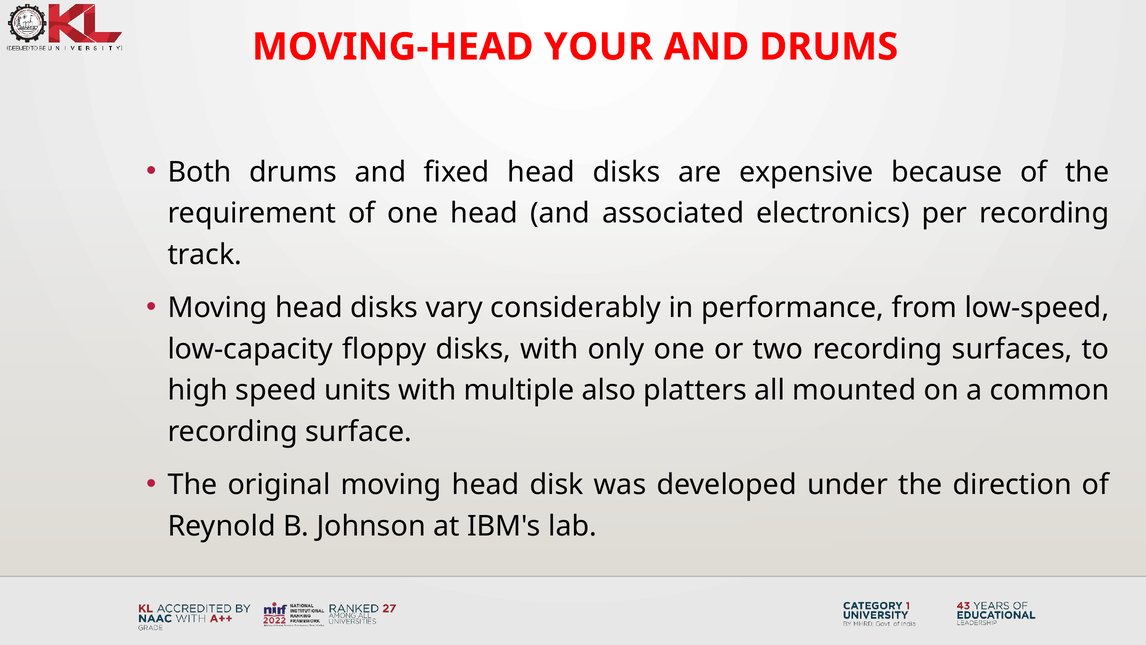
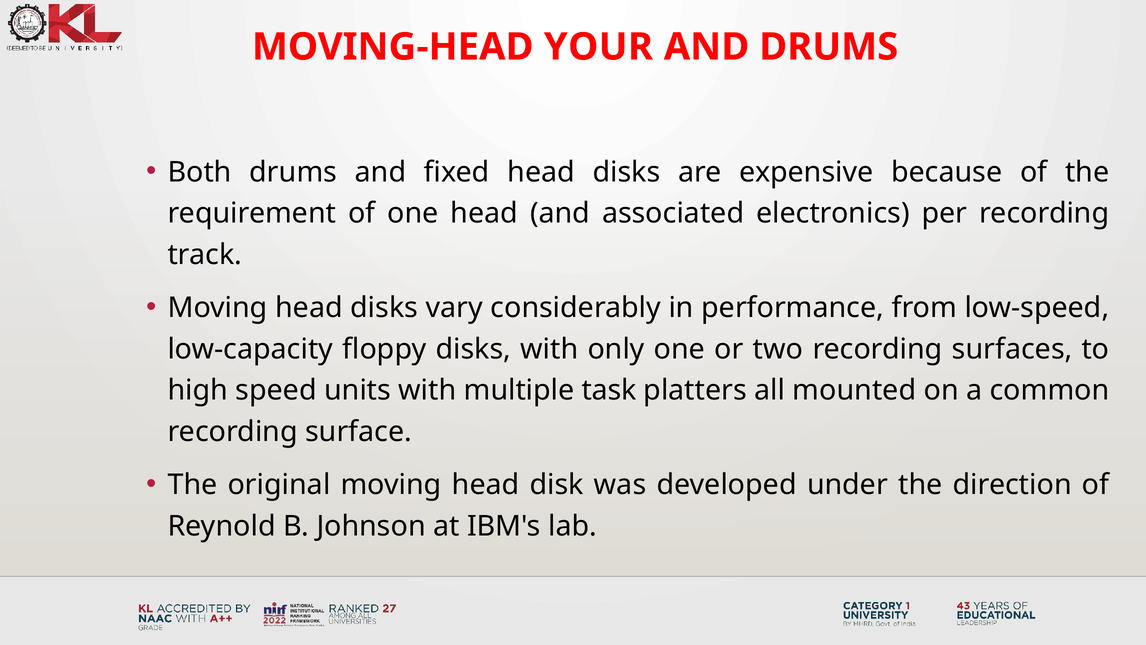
also: also -> task (609, 390)
